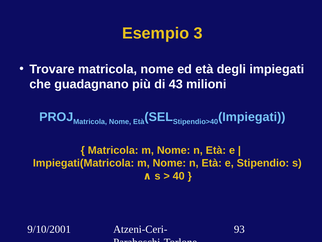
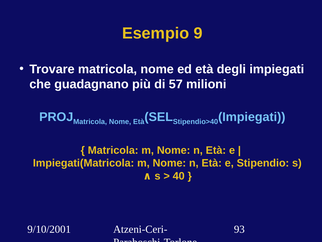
Esempio 3: 3 -> 9 (198, 33)
43: 43 -> 57 (176, 84)
